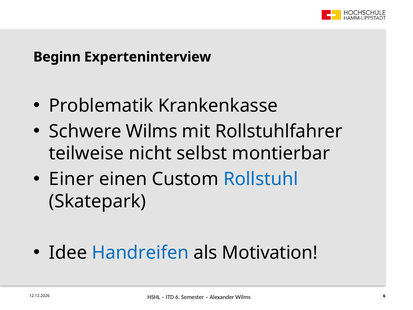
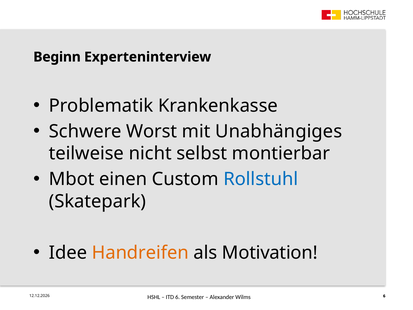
Schwere Wilms: Wilms -> Worst (152, 131)
Rollstuhlfahrer: Rollstuhlfahrer -> Unabhängiges (279, 131)
Einer: Einer -> Mbot (72, 179)
Handreifen colour: blue -> orange (140, 253)
